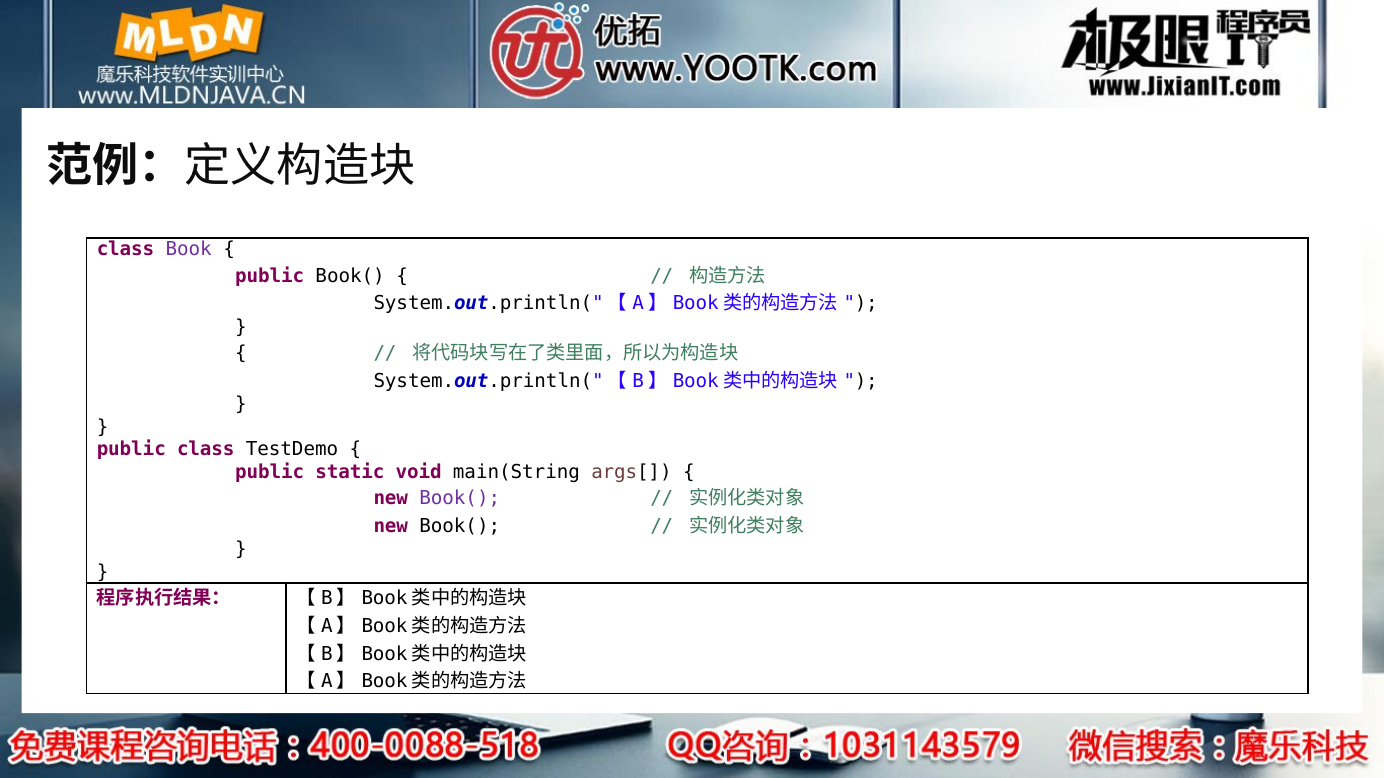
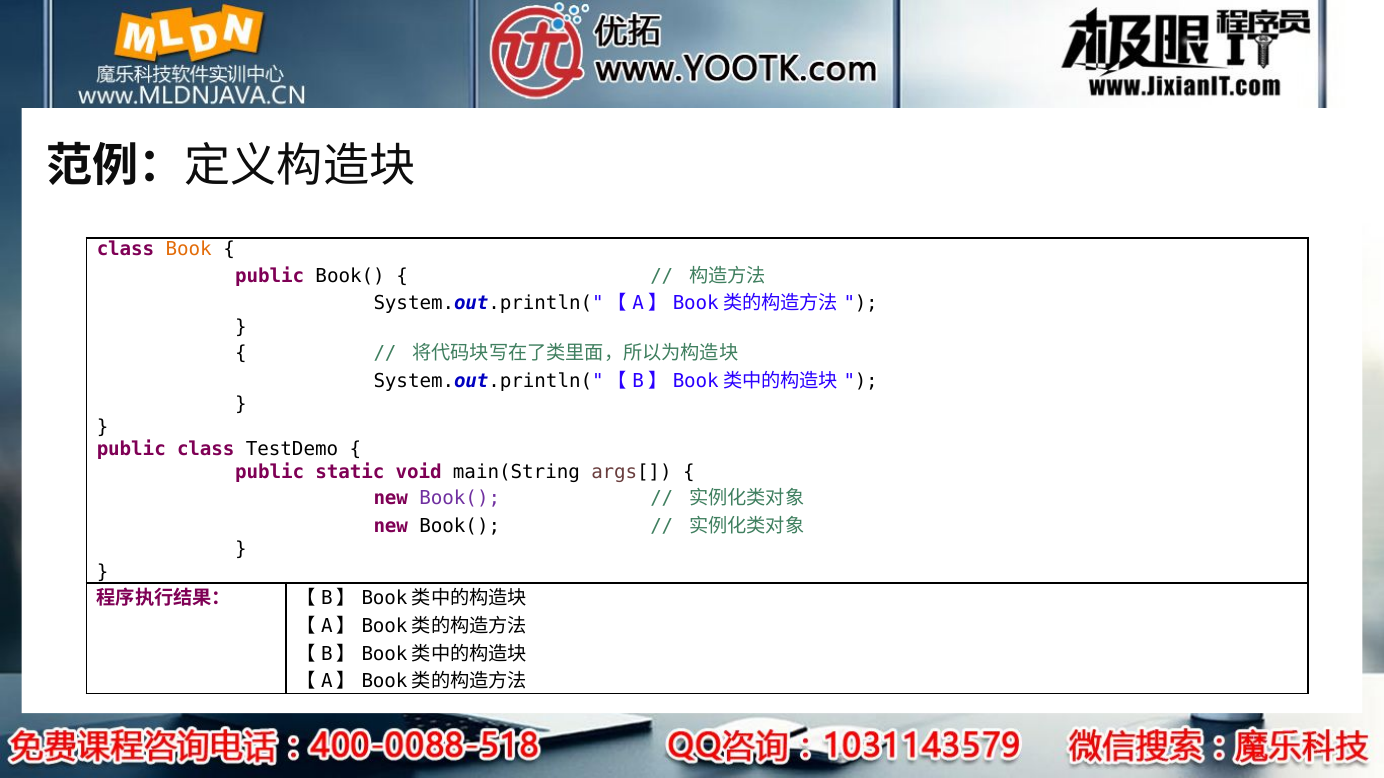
Book colour: purple -> orange (189, 249)
